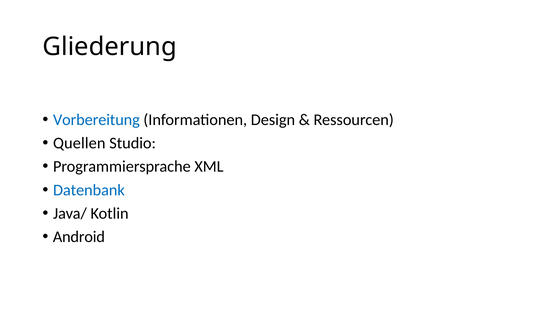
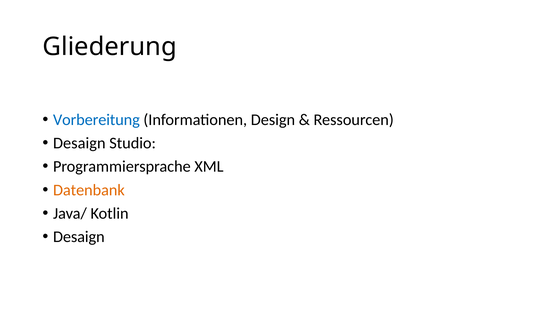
Quellen: Quellen -> Desaign (79, 143)
Datenbank colour: blue -> orange (89, 190)
Android: Android -> Desaign (79, 237)
